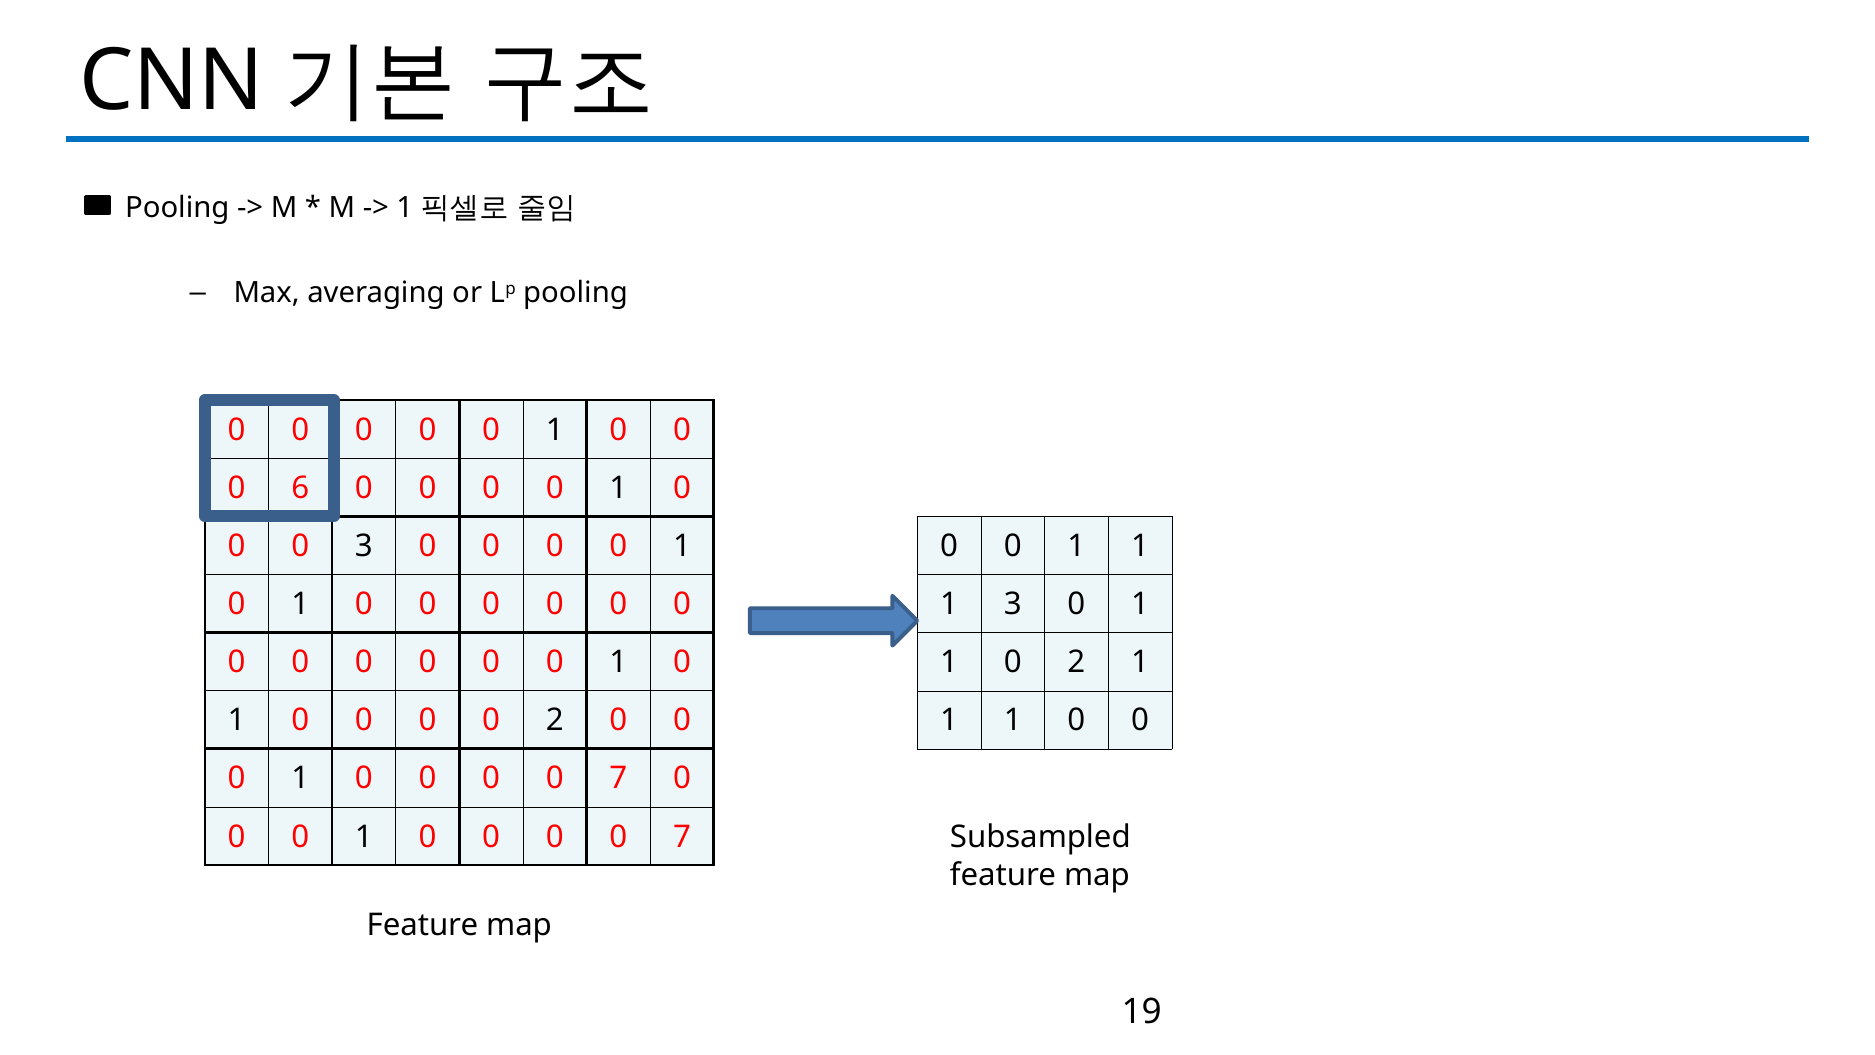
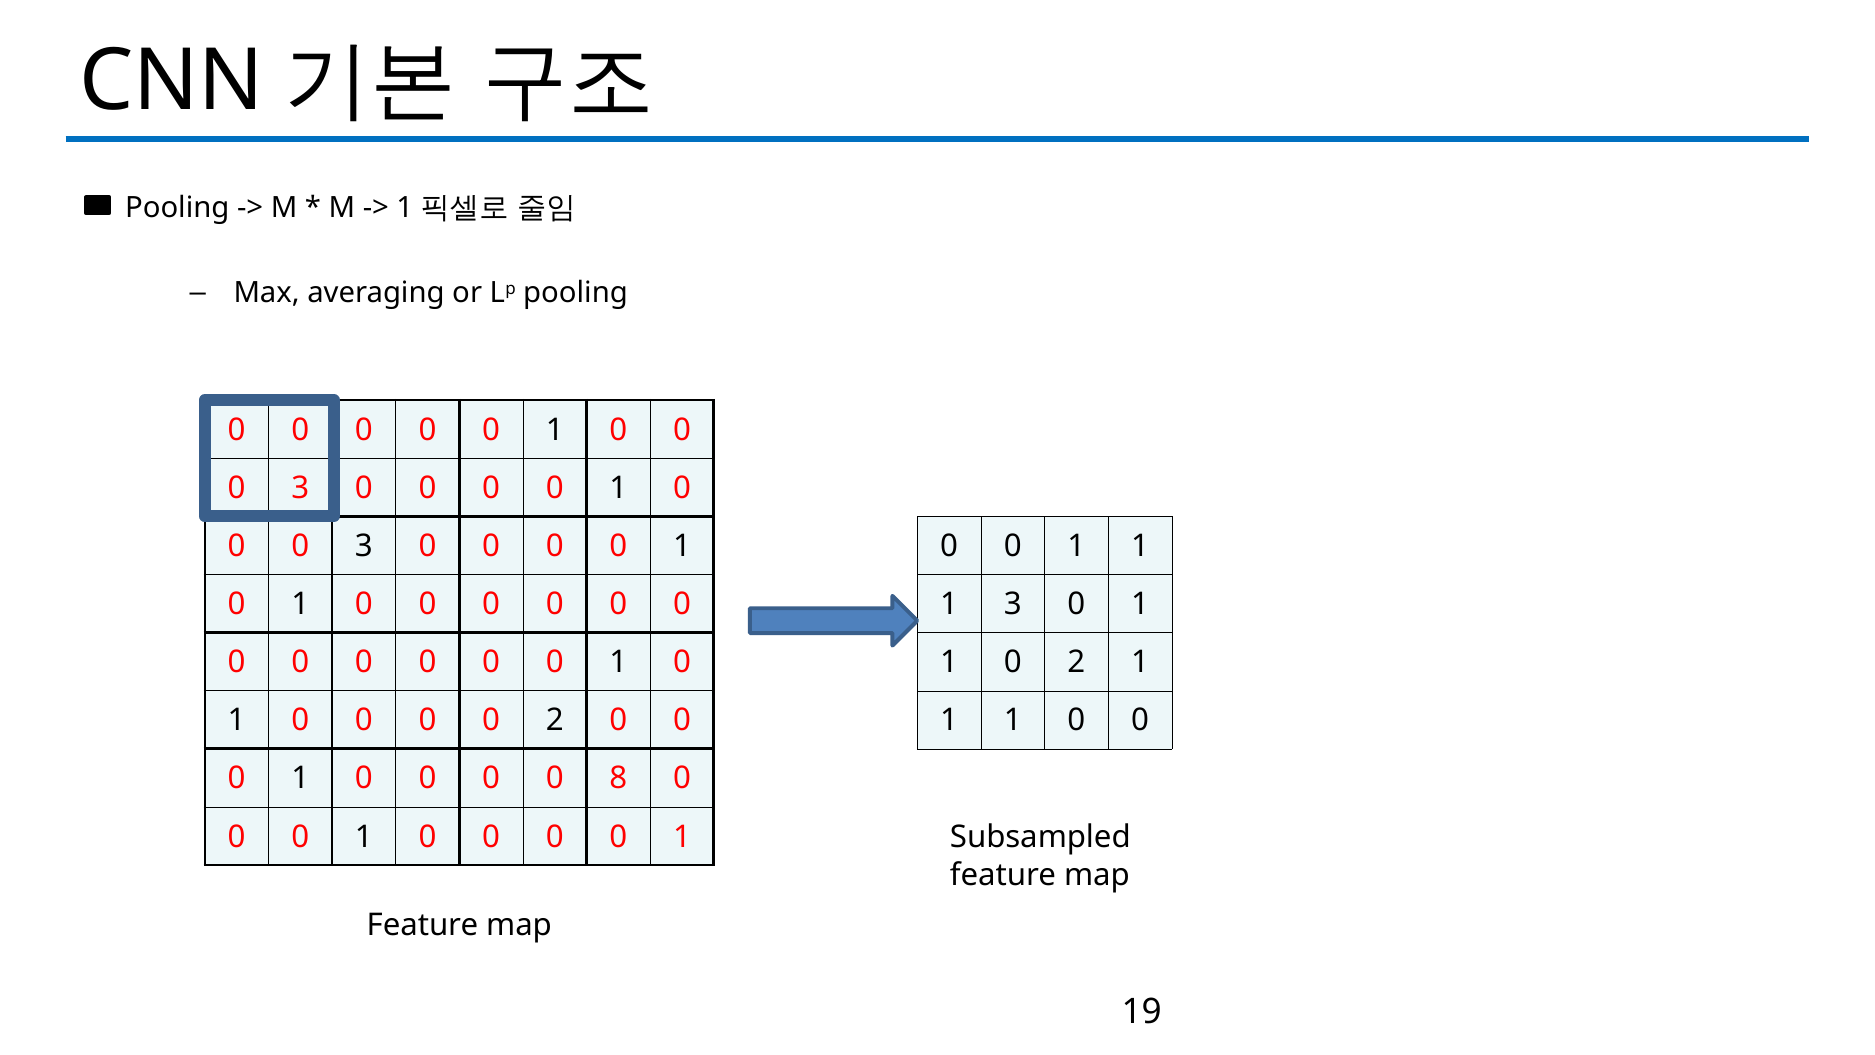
6: 6 -> 3 (300, 488)
7: 7 -> 8 (618, 778)
7: 7 -> 1 (682, 836)
